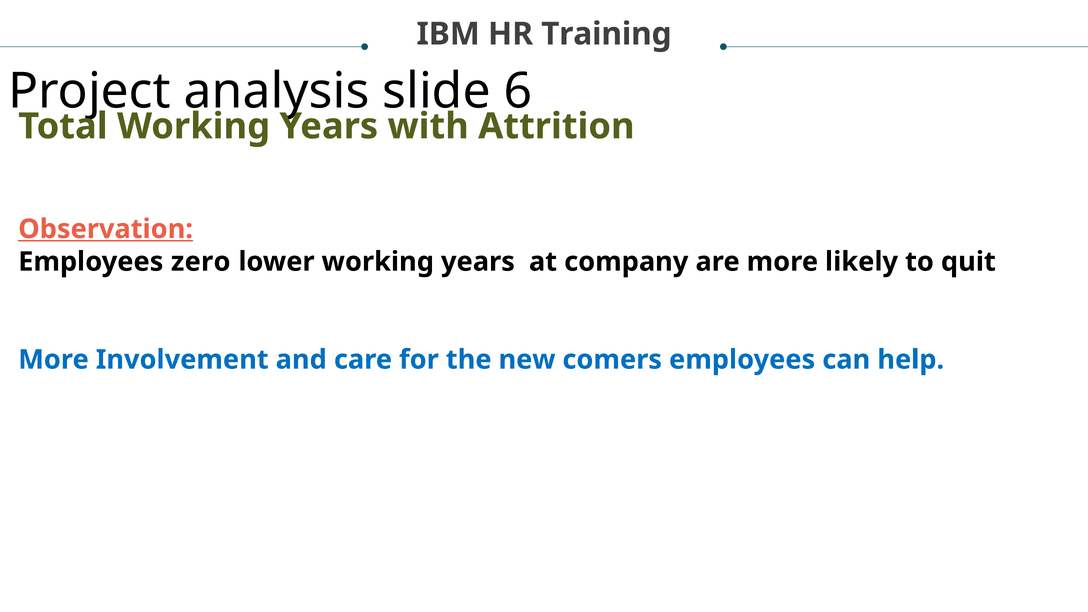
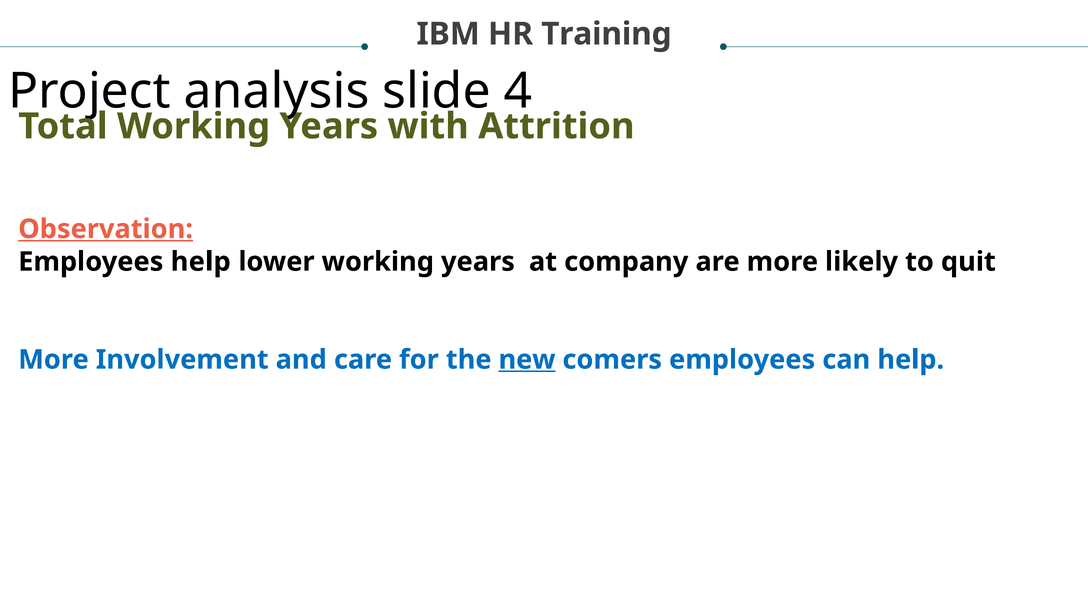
6: 6 -> 4 (518, 91)
Employees zero: zero -> help (201, 262)
new underline: none -> present (527, 360)
